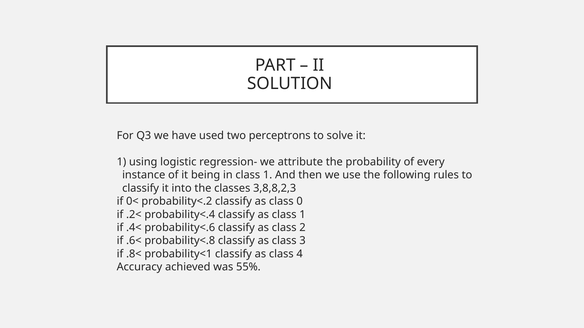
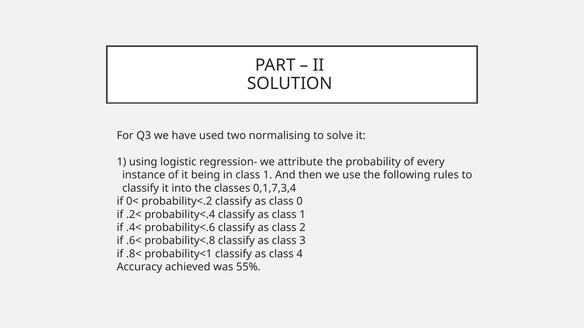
perceptrons: perceptrons -> normalising (280, 136)
3,8,8,2,3: 3,8,8,2,3 -> 0,1,7,3,4 (275, 188)
